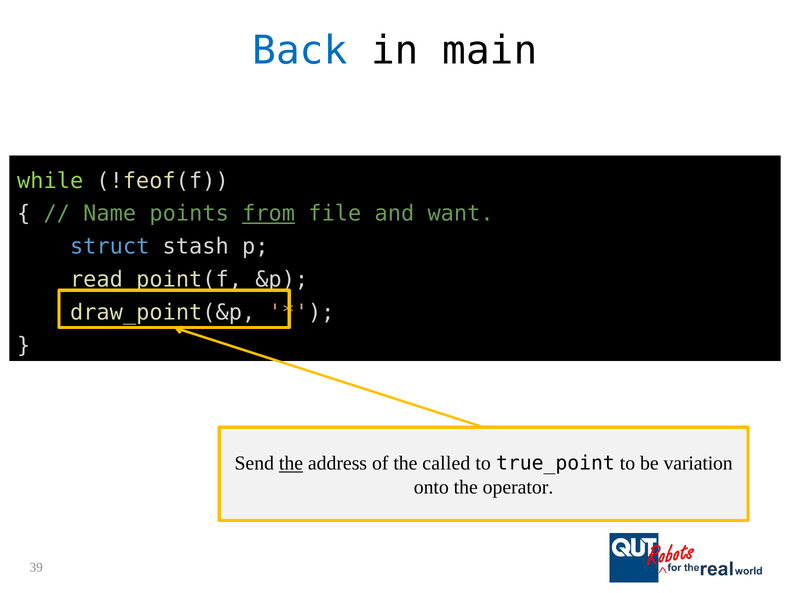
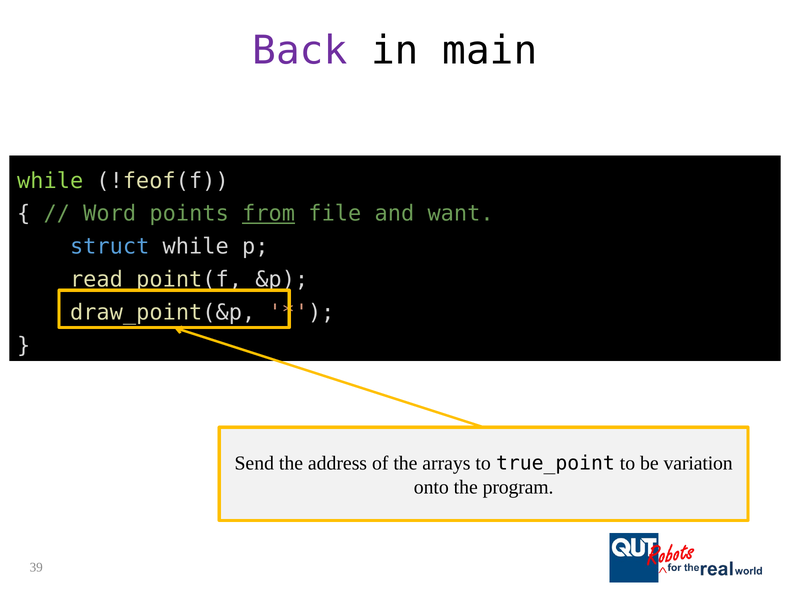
Back colour: blue -> purple (300, 51)
Name: Name -> Word (110, 214)
struct stash: stash -> while (196, 246)
the underline: present -> none (291, 463)
called: called -> arrays (446, 463)
operator: operator -> program (518, 487)
